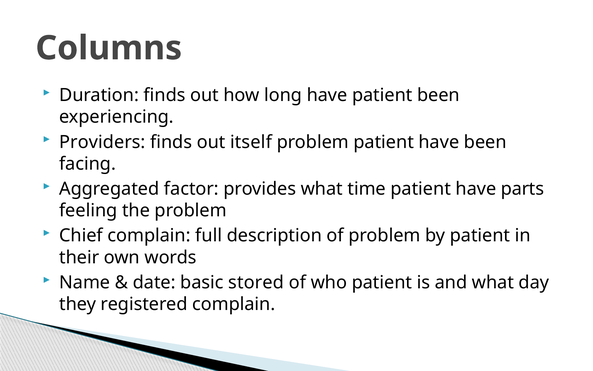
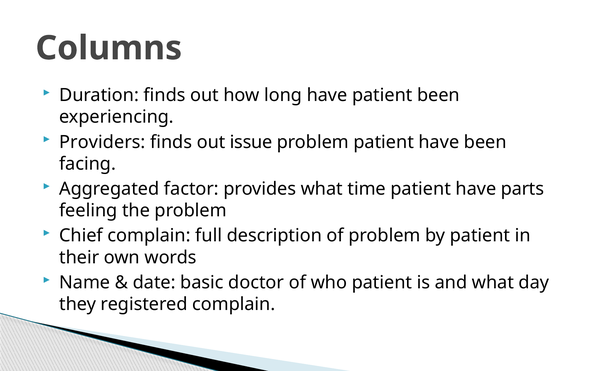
itself: itself -> issue (251, 142)
stored: stored -> doctor (256, 282)
